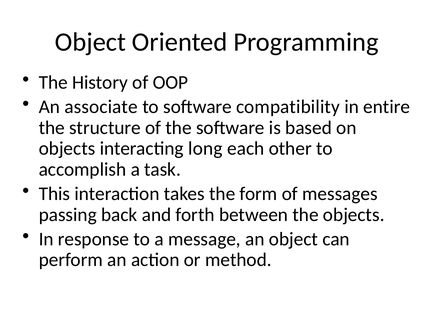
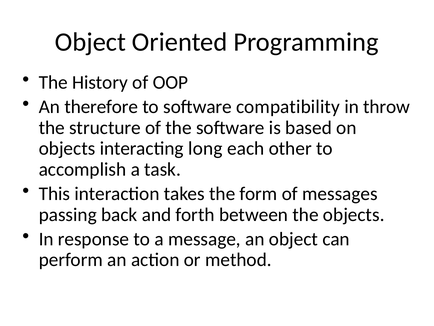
associate: associate -> therefore (101, 107)
entire: entire -> throw (387, 107)
